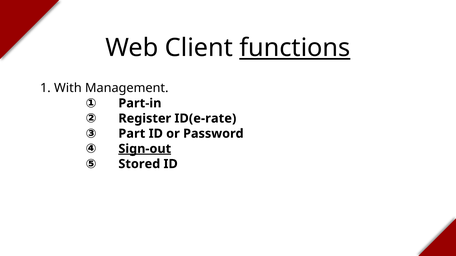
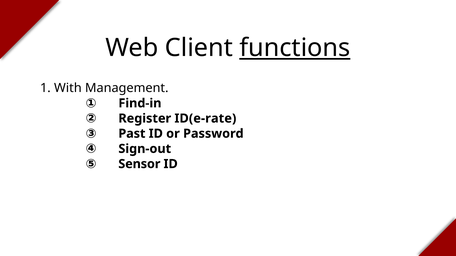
Part-in: Part-in -> Find-in (140, 103)
Part: Part -> Past (132, 134)
Sign-out underline: present -> none (145, 149)
Stored: Stored -> Sensor (139, 164)
